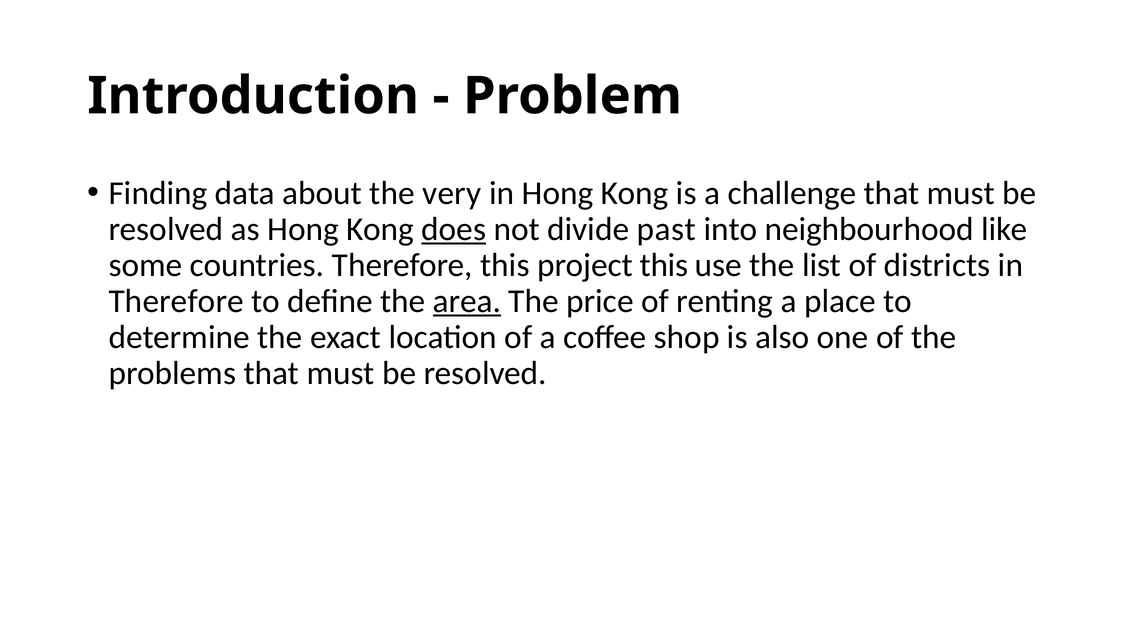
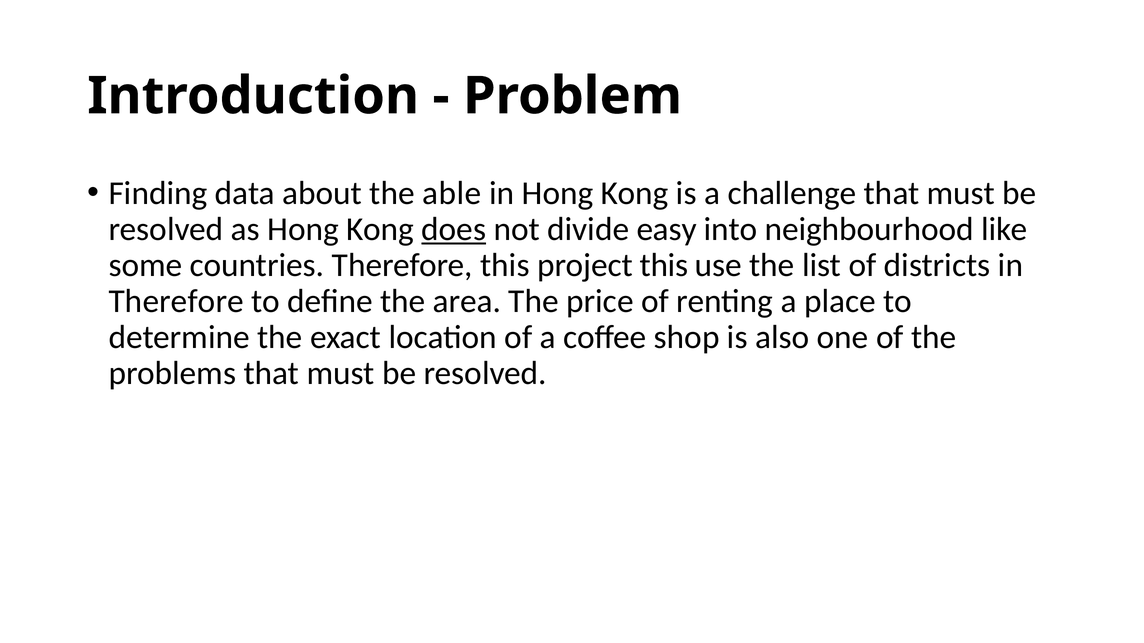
very: very -> able (452, 193)
past: past -> easy (667, 229)
area underline: present -> none (467, 302)
